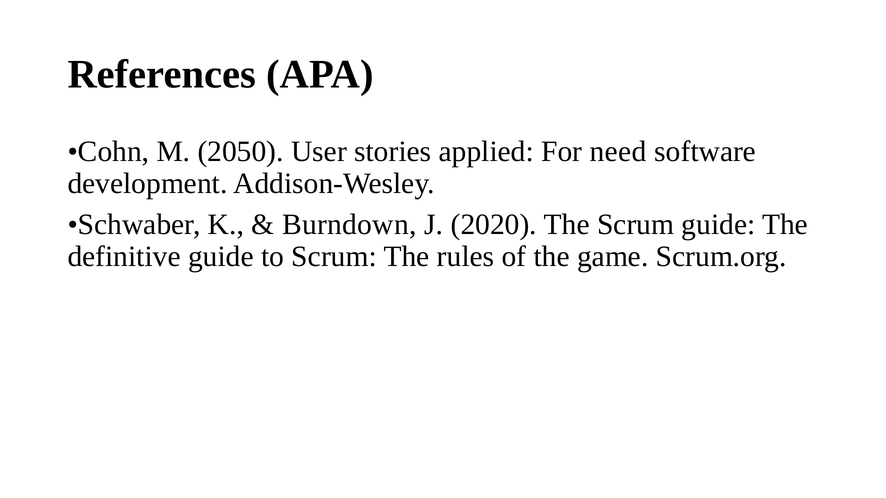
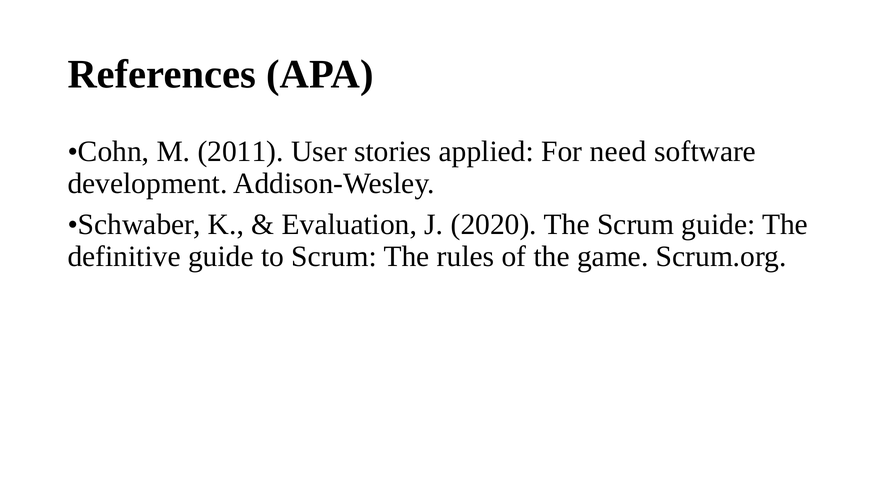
2050: 2050 -> 2011 (241, 152)
Burndown: Burndown -> Evaluation (349, 225)
